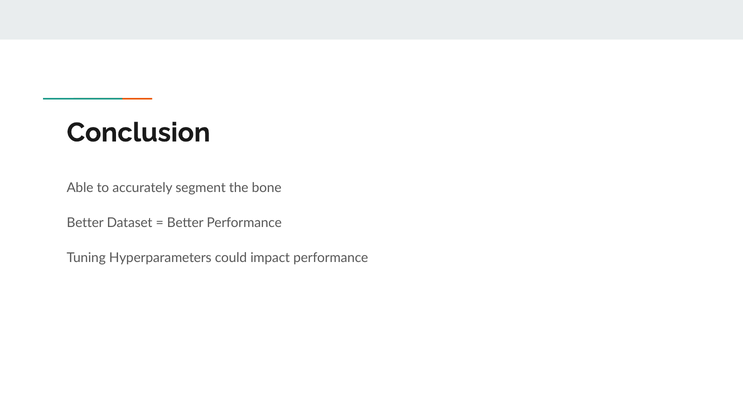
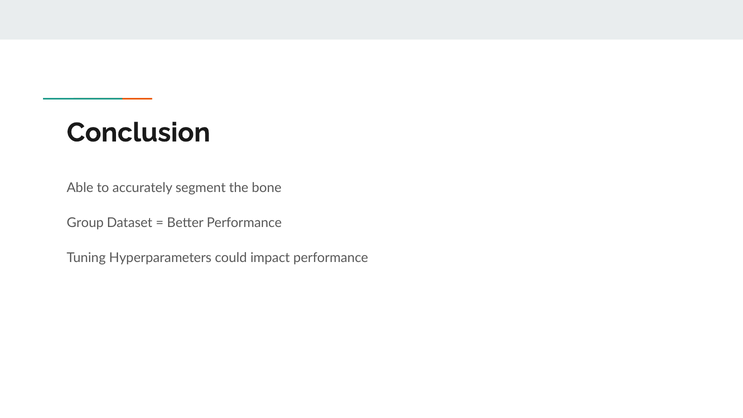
Better: Better -> Group (85, 223)
